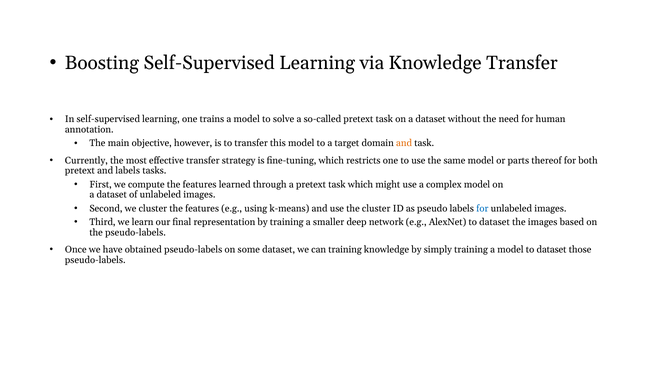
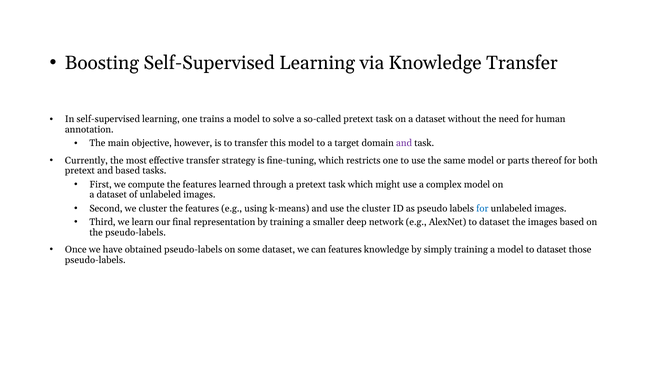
and colour: orange -> purple (404, 143)
and labels: labels -> based (128, 171)
can training: training -> features (345, 249)
